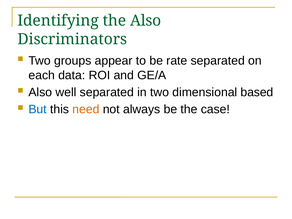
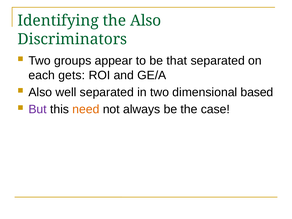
rate: rate -> that (177, 61)
data: data -> gets (72, 75)
But colour: blue -> purple (38, 109)
